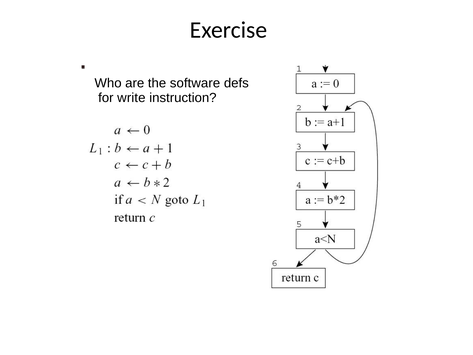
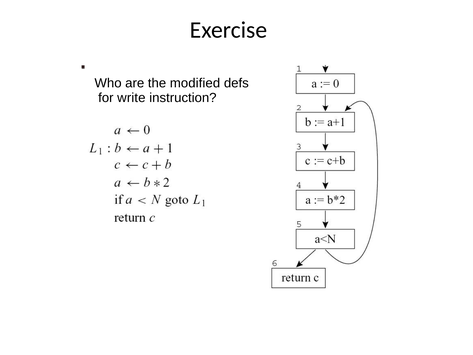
software: software -> modified (195, 83)
